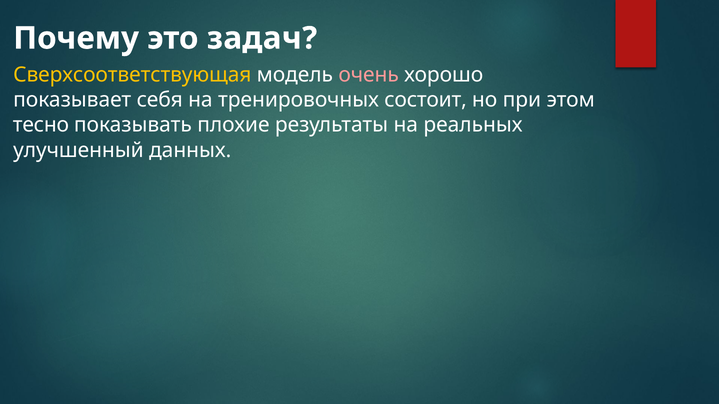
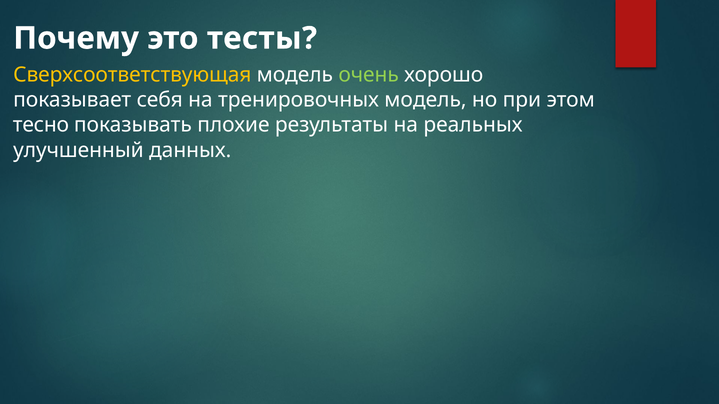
задач: задач -> тесты (262, 38)
очень colour: pink -> light green (369, 75)
тренировочных состоит: состоит -> модель (425, 100)
